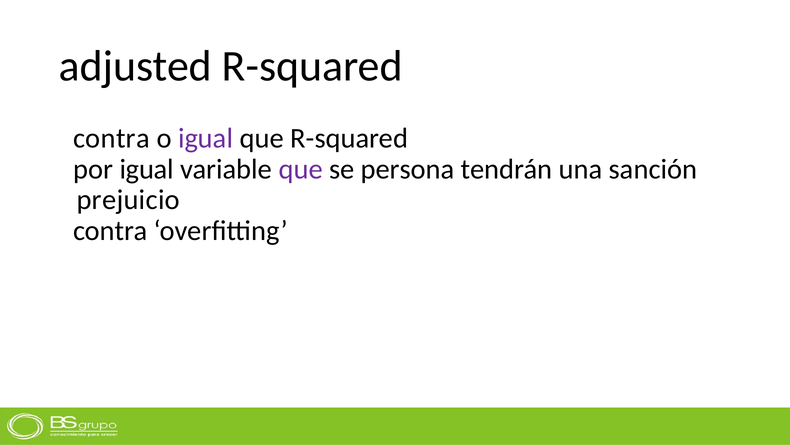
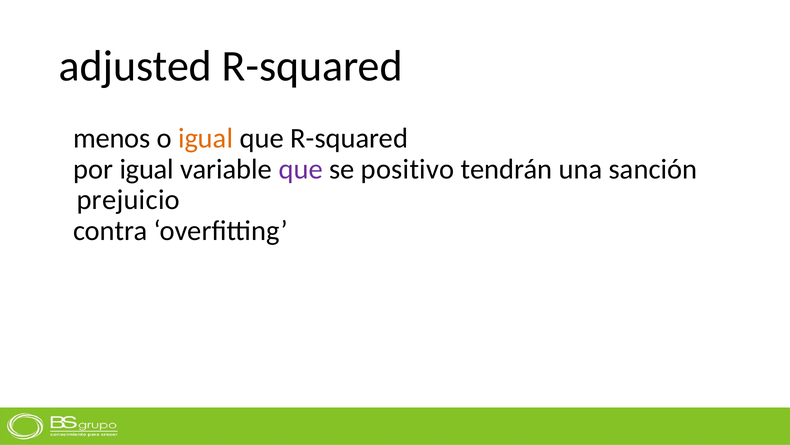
contra: contra -> menos (112, 138)
igual colour: purple -> orange (206, 138)
persona: persona -> positivo (408, 169)
